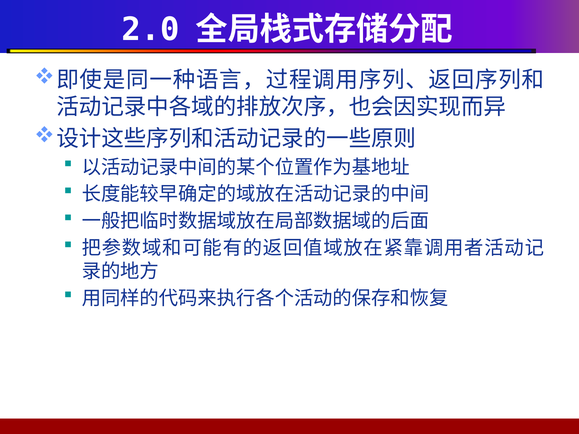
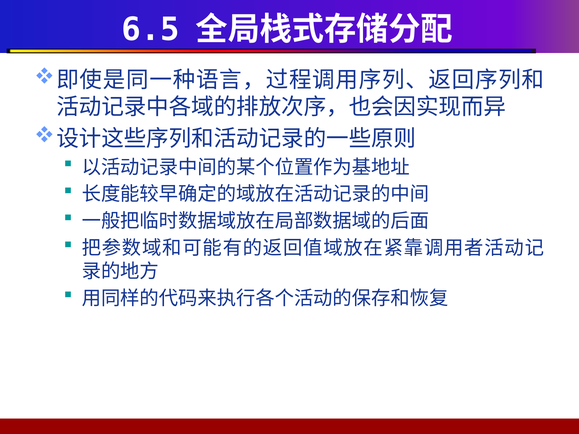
2.0: 2.0 -> 6.5 (151, 30)
